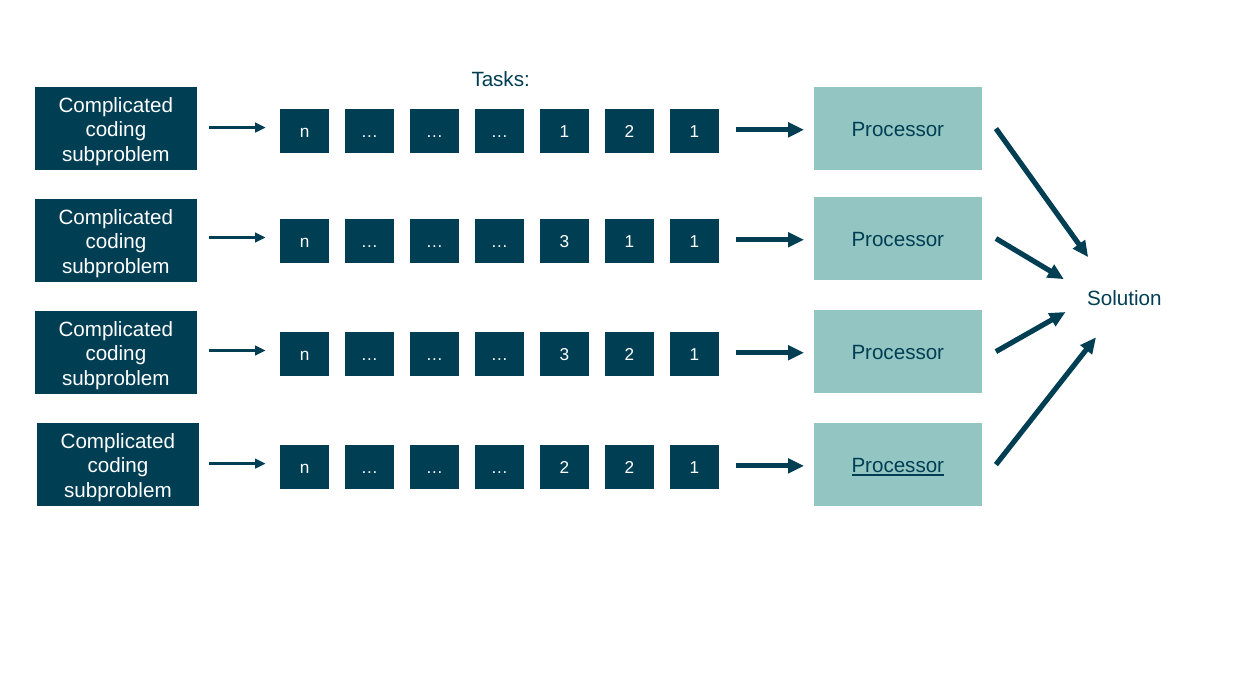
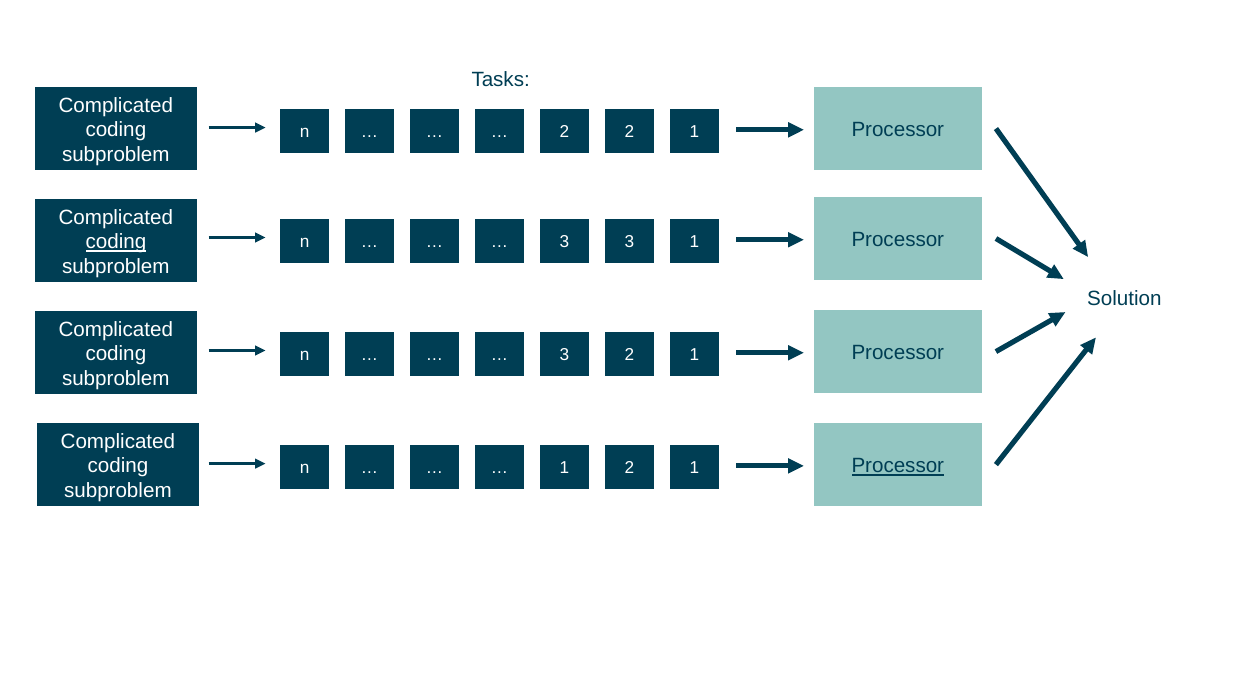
1: 1 -> 2 (565, 132)
coding underline: none -> present (116, 242)
3 1: 1 -> 3 (629, 242)
2: 2 -> 1 (565, 468)
